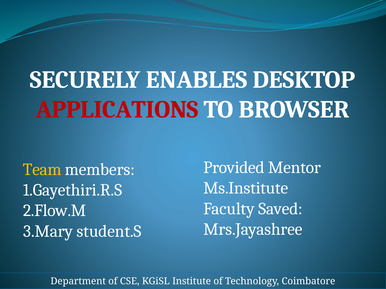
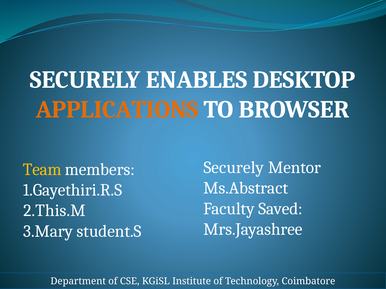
APPLICATIONS colour: red -> orange (117, 110)
Provided: Provided -> Securely (234, 168)
Ms.Institute: Ms.Institute -> Ms.Abstract (246, 188)
2.Flow.M: 2.Flow.M -> 2.This.M (54, 211)
